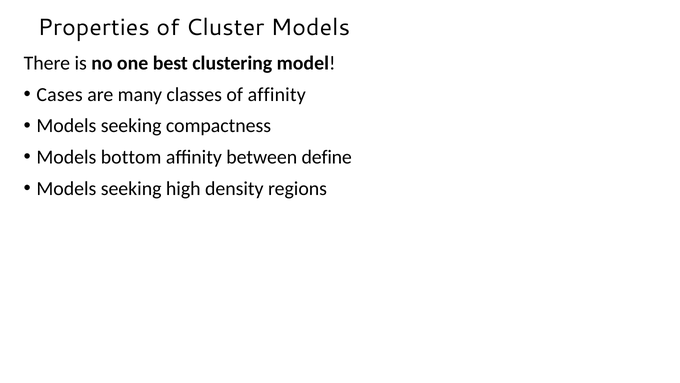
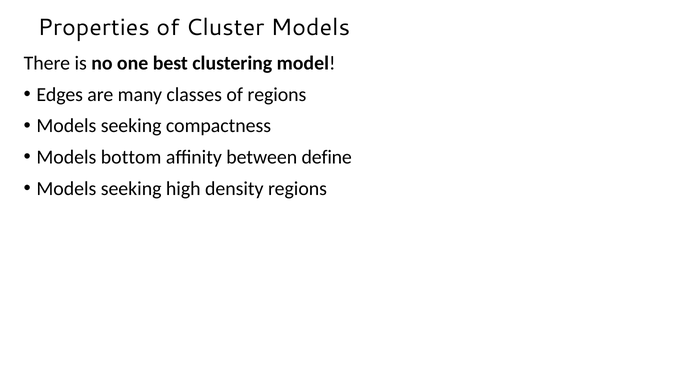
Cases: Cases -> Edges (60, 94)
of affinity: affinity -> regions (277, 94)
